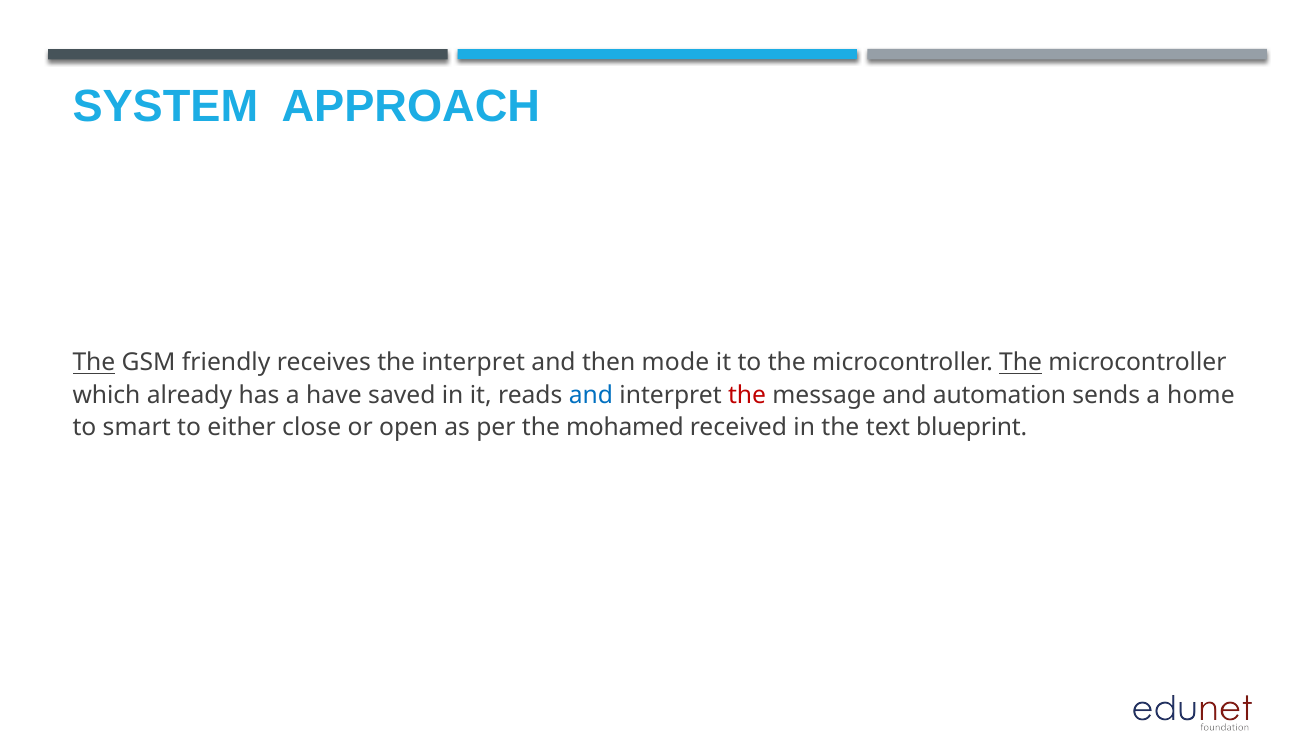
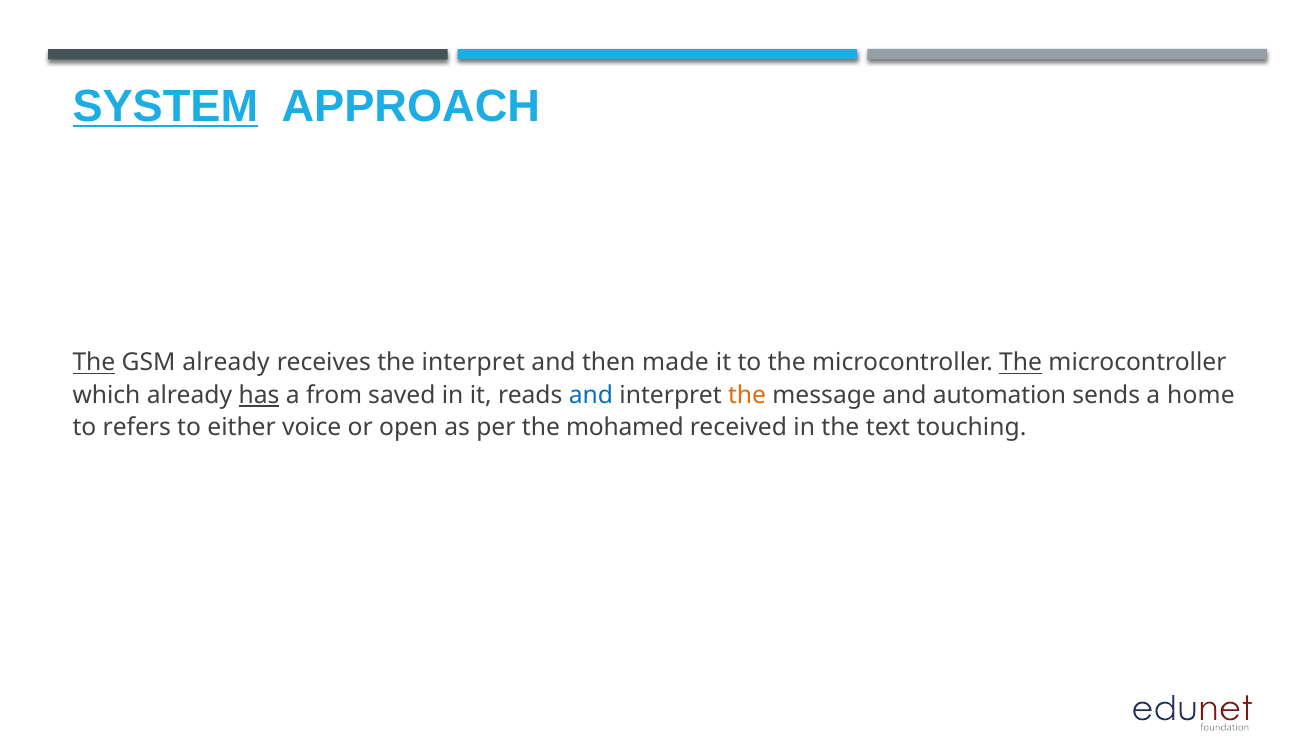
SYSTEM underline: none -> present (165, 107)
GSM friendly: friendly -> already (226, 363)
mode: mode -> made (675, 363)
has underline: none -> present (259, 396)
have: have -> from (334, 396)
the colour: red -> orange (747, 396)
smart: smart -> refers (137, 428)
close: close -> voice (312, 428)
blueprint: blueprint -> touching (972, 428)
